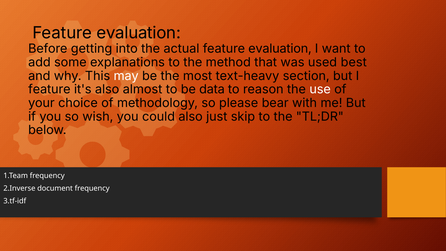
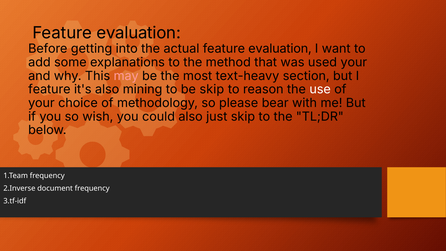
used best: best -> your (354, 62)
may colour: white -> pink (126, 76)
almost: almost -> mining (143, 89)
be data: data -> skip (212, 89)
